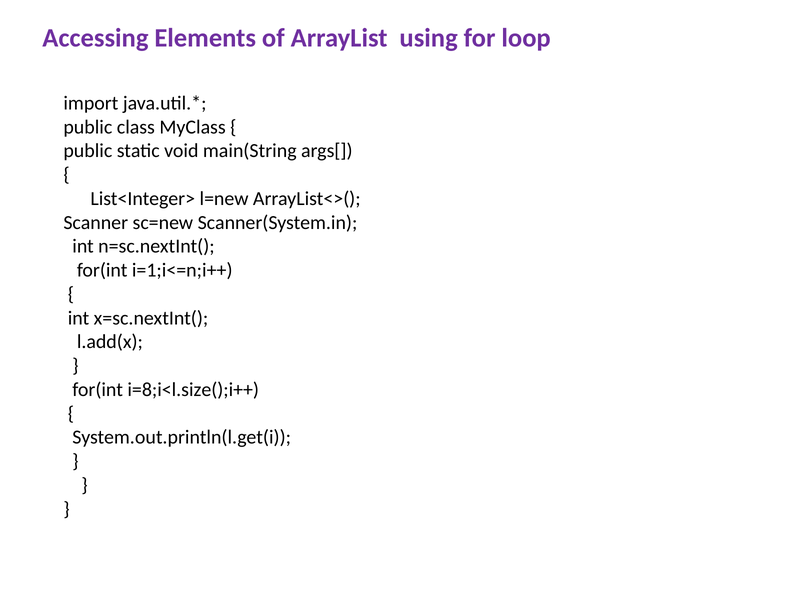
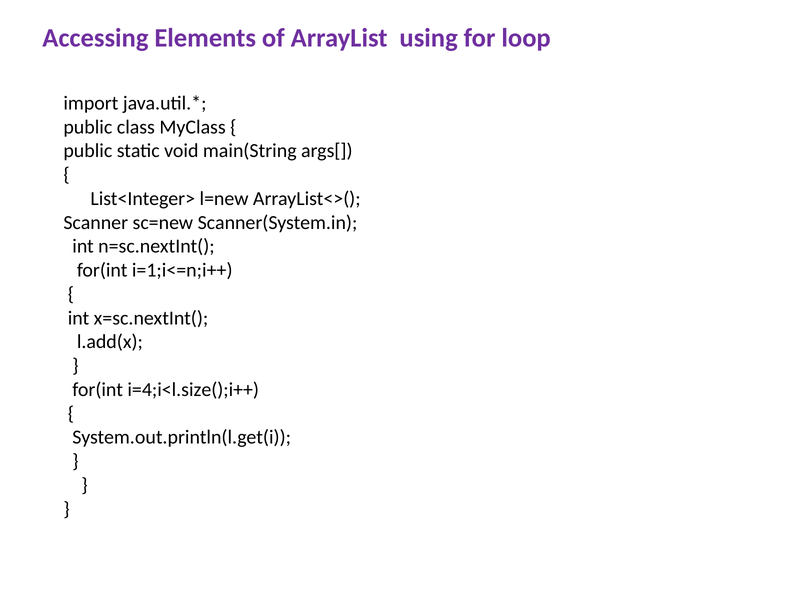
i=8;i<l.size();i++: i=8;i<l.size();i++ -> i=4;i<l.size();i++ (193, 390)
